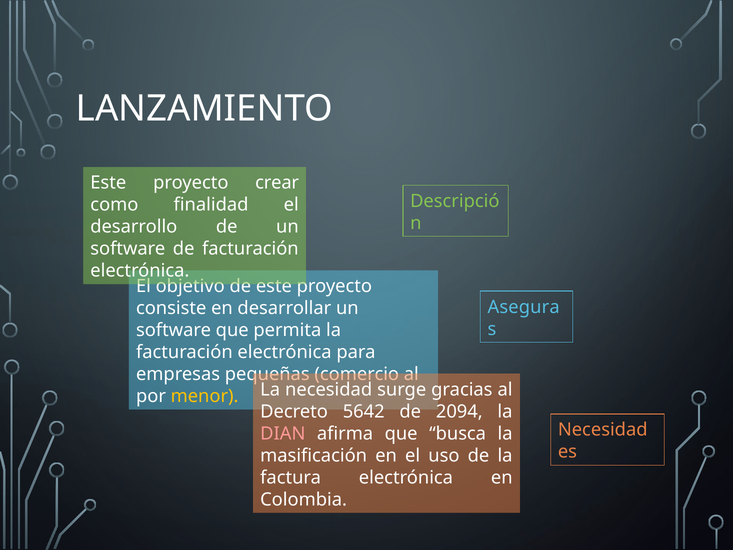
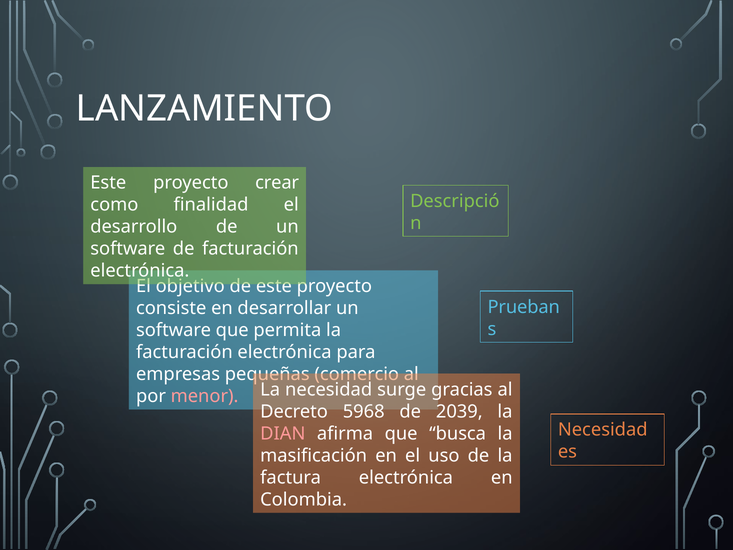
Asegura: Asegura -> Prueban (524, 307)
menor colour: yellow -> pink (205, 396)
5642: 5642 -> 5968 (364, 411)
2094: 2094 -> 2039 (459, 411)
